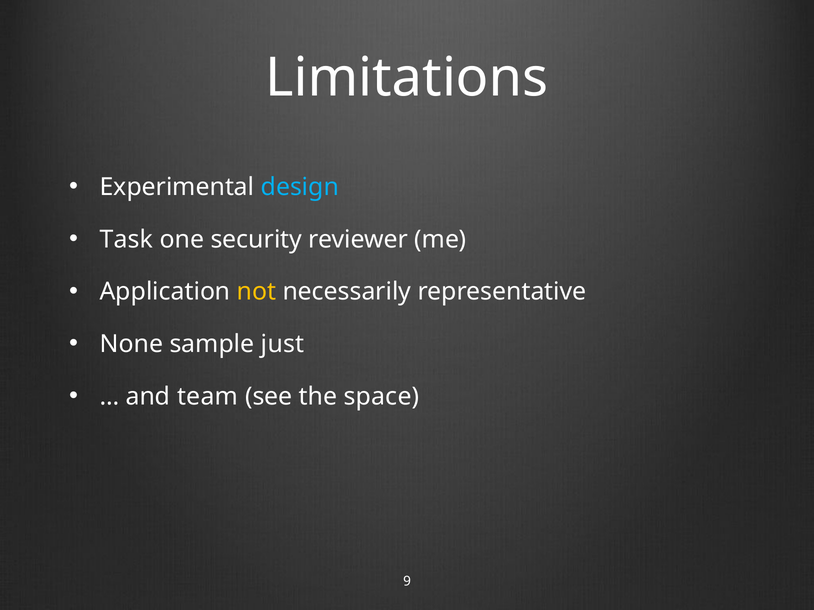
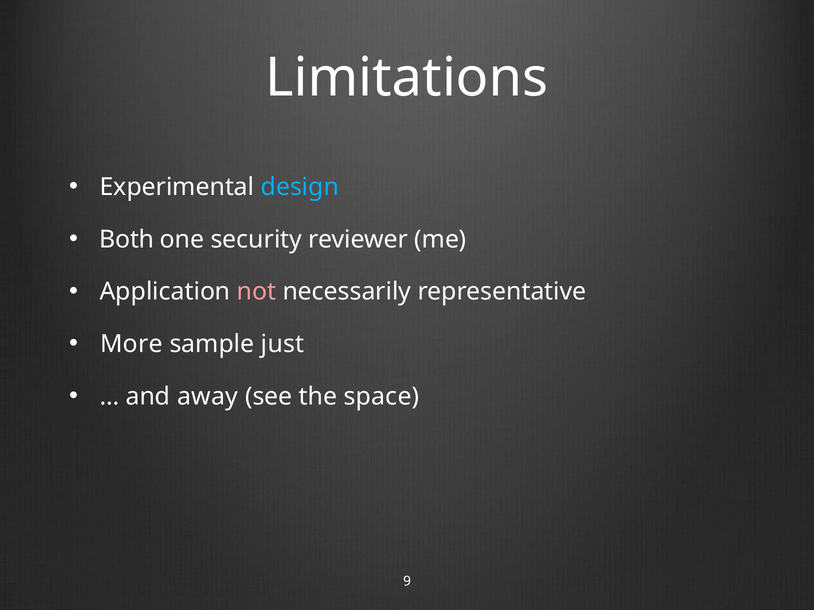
Task: Task -> Both (127, 240)
not colour: yellow -> pink (256, 292)
None: None -> More (131, 344)
team: team -> away (208, 397)
